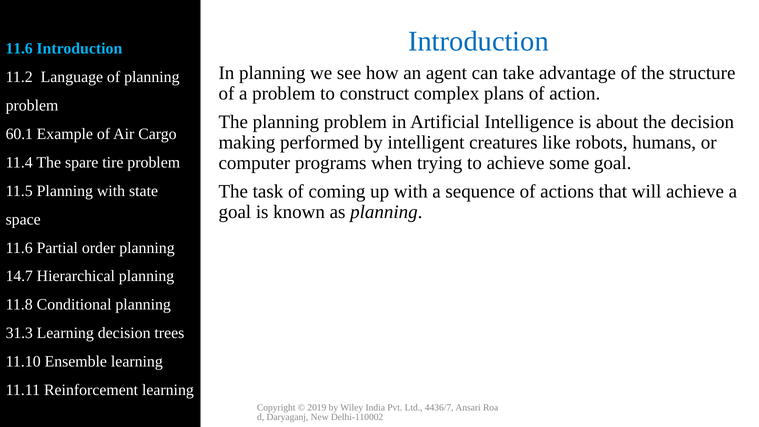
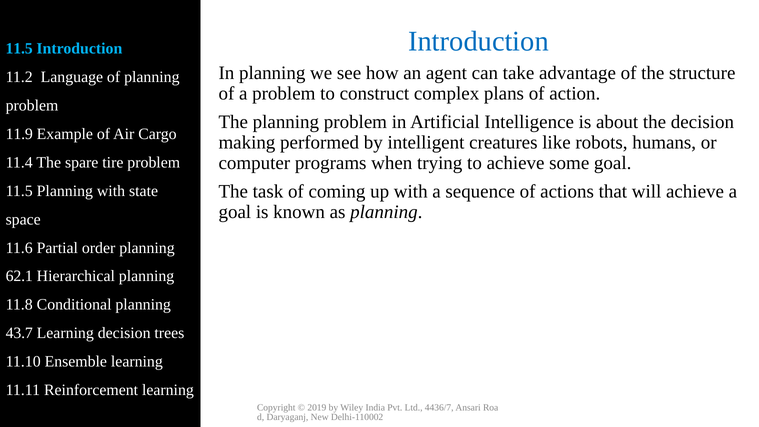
11.6: 11.6 -> 11.5 (19, 49)
60.1: 60.1 -> 11.9 (19, 134)
14.7: 14.7 -> 62.1 (19, 276)
31.3: 31.3 -> 43.7 (19, 333)
